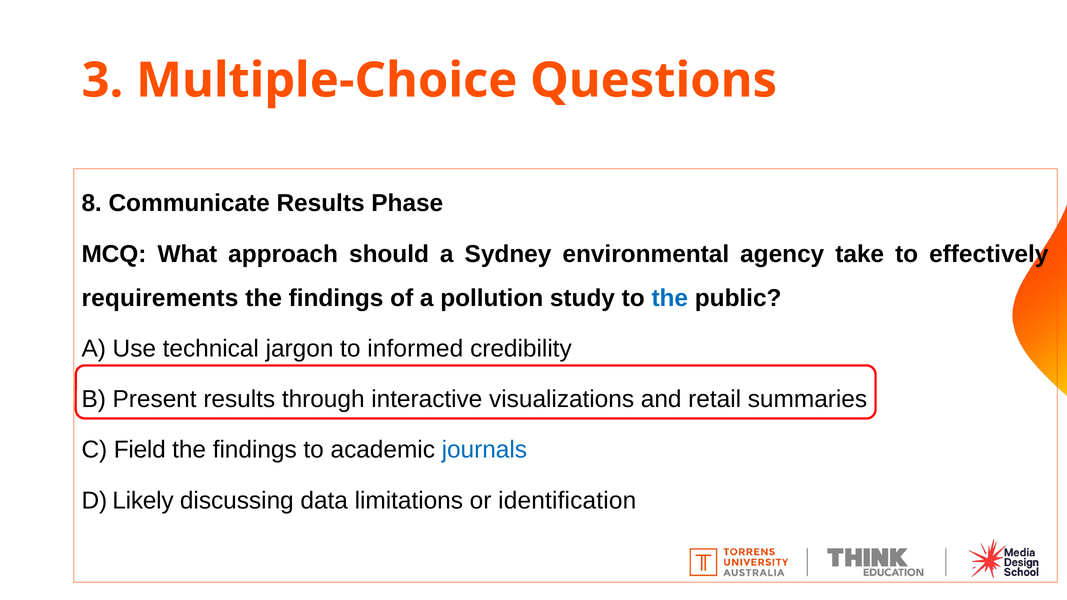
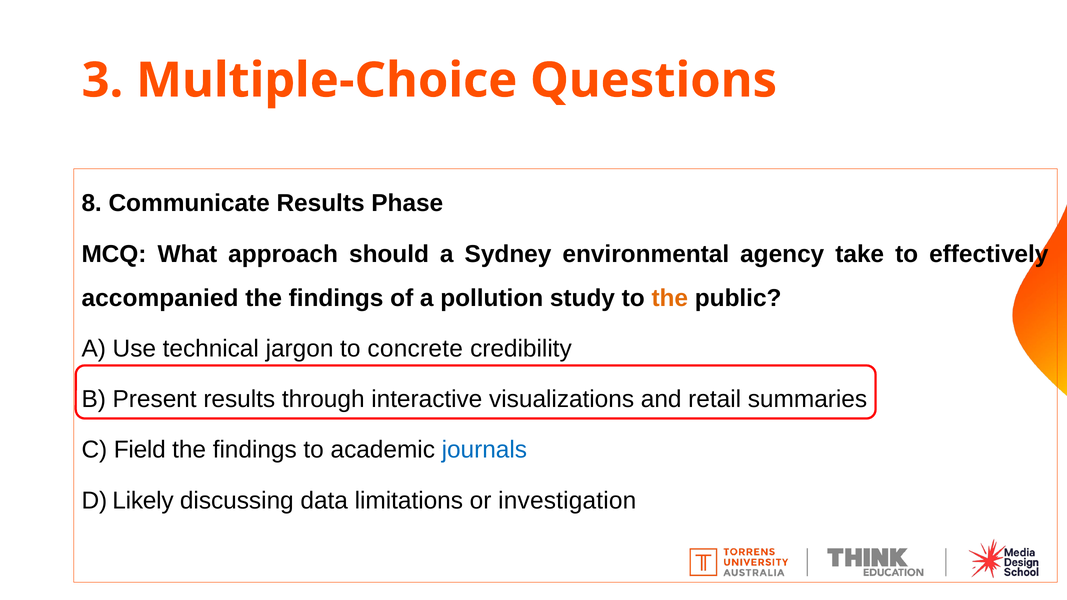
requirements: requirements -> accompanied (160, 298)
the colour: blue -> orange (670, 298)
informed: informed -> concrete (415, 349)
identification: identification -> investigation (567, 501)
